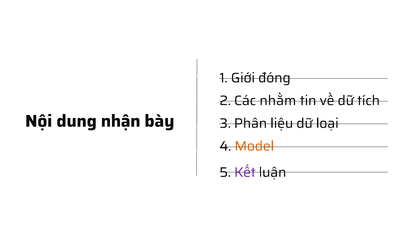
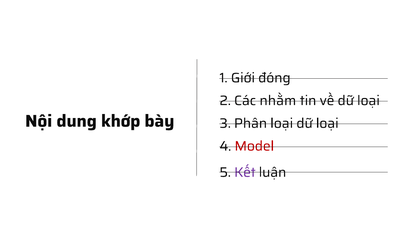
về dữ tích: tích -> loại (368, 101)
nhận: nhận -> khớp (121, 121)
Phân liệu: liệu -> loại (282, 123)
Model colour: orange -> red (254, 146)
